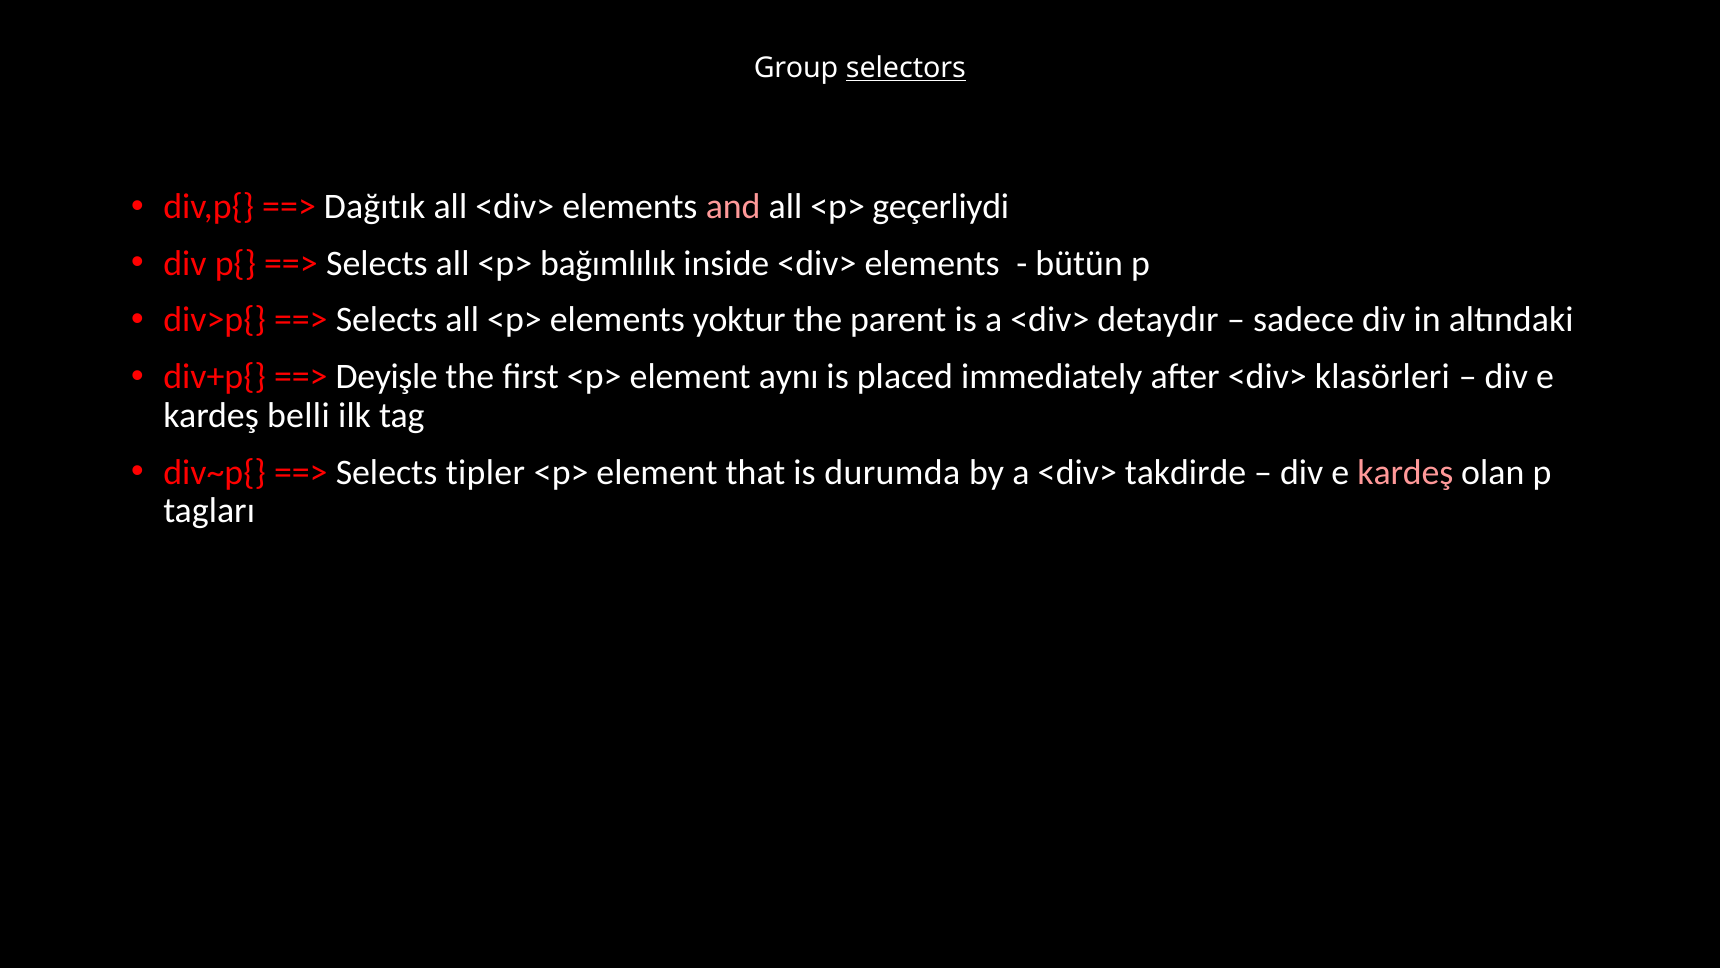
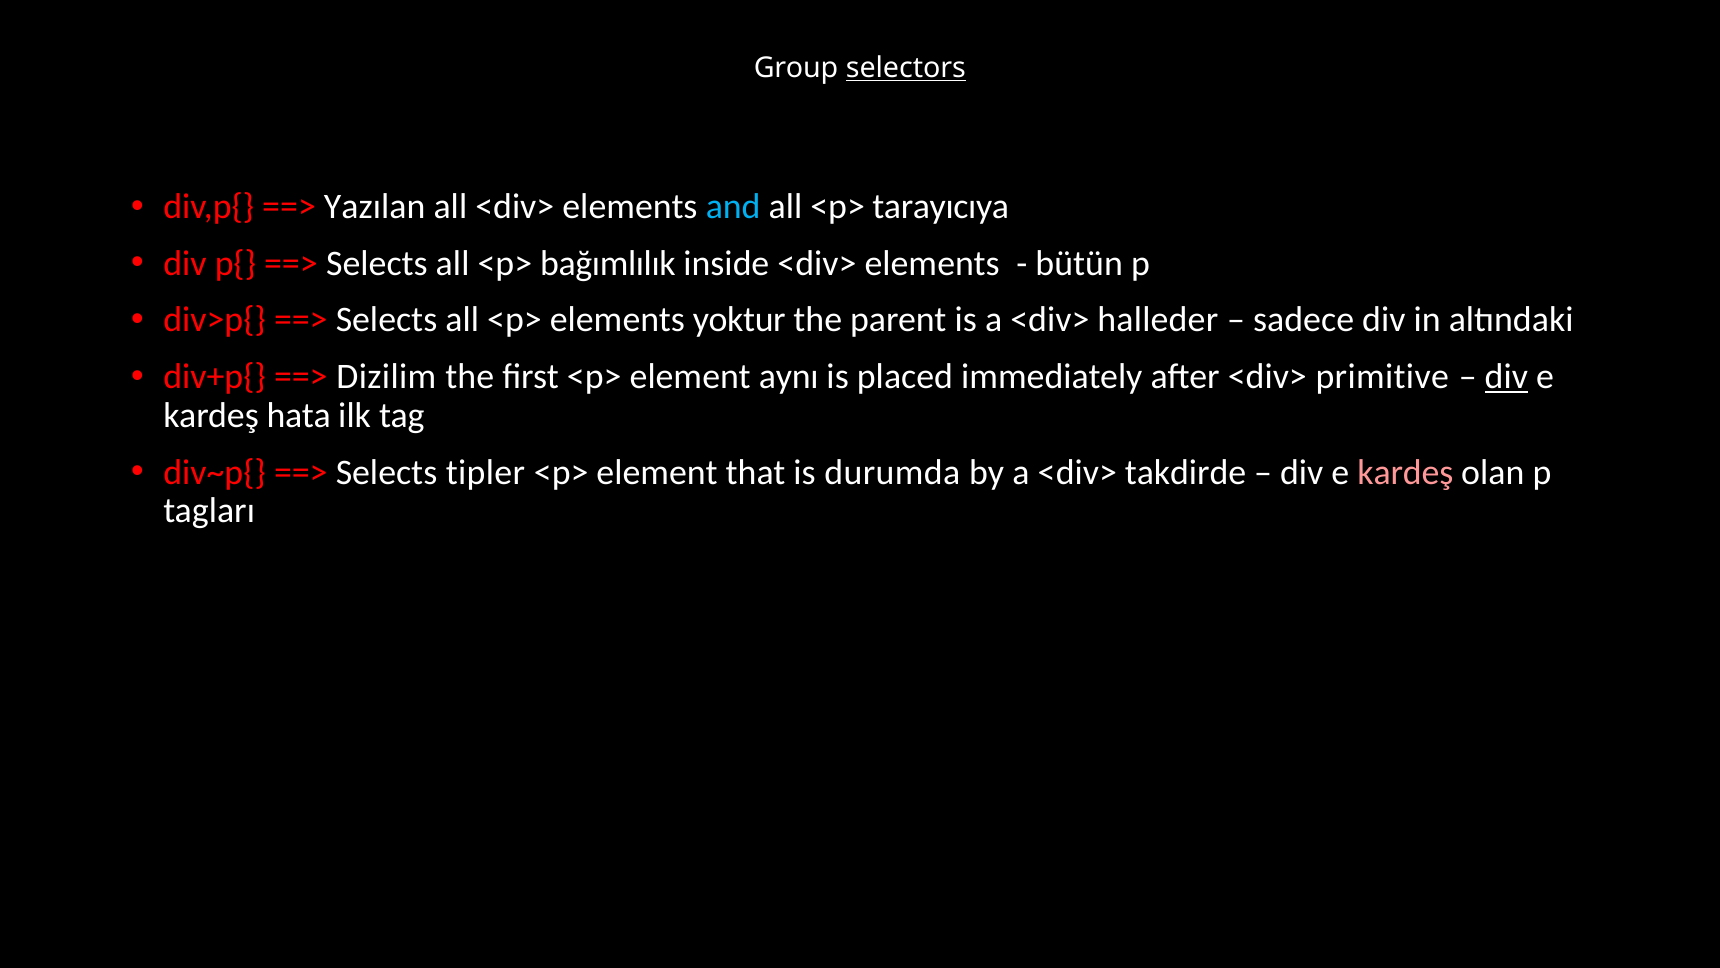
Dağıtık: Dağıtık -> Yazılan (375, 207)
and colour: pink -> light blue (733, 207)
geçerliydi: geçerliydi -> tarayıcıya (941, 207)
detaydır: detaydır -> halleder (1158, 320)
Deyişle: Deyişle -> Dizilim (386, 377)
klasörleri: klasörleri -> primitive (1382, 377)
div underline: none -> present (1506, 377)
belli: belli -> hata (299, 415)
